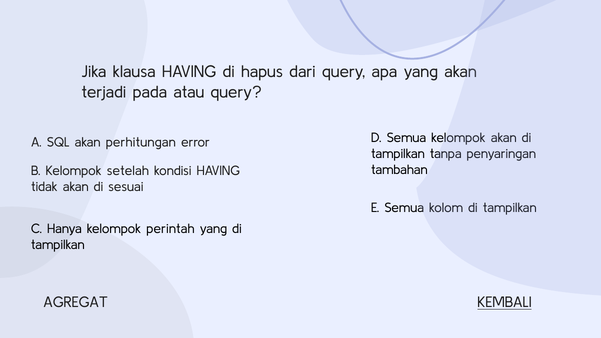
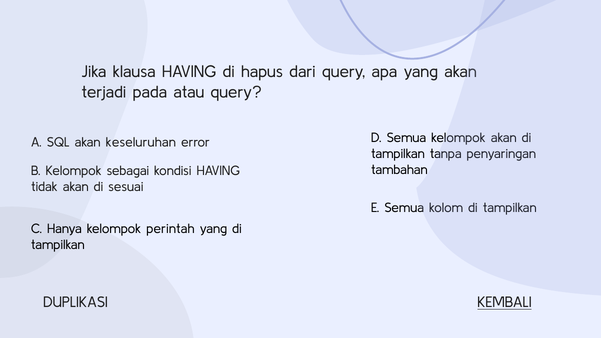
perhitungan: perhitungan -> keseluruhan (141, 142)
setelah: setelah -> sebagai (128, 171)
AGREGAT: AGREGAT -> DUPLIKASI (75, 303)
